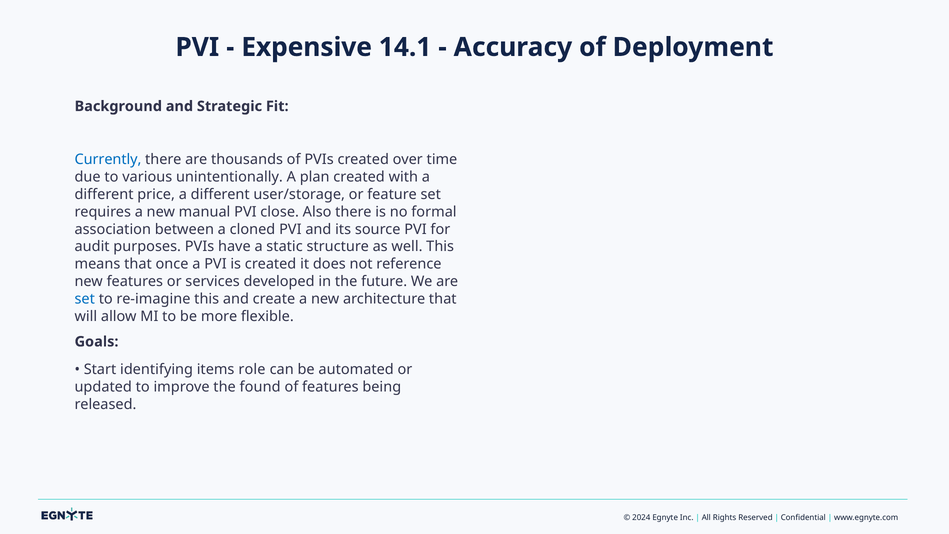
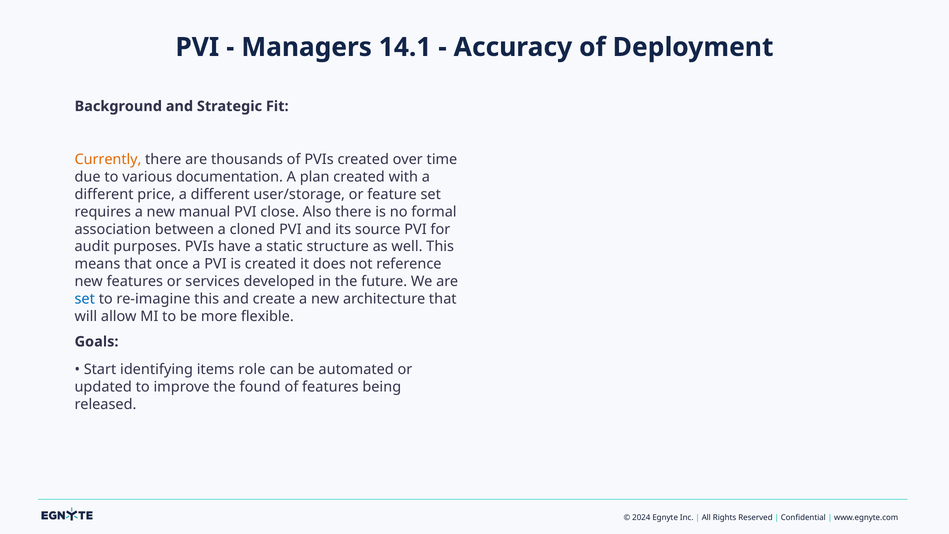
Expensive: Expensive -> Managers (307, 47)
Currently colour: blue -> orange (108, 160)
unintentionally: unintentionally -> documentation (229, 177)
